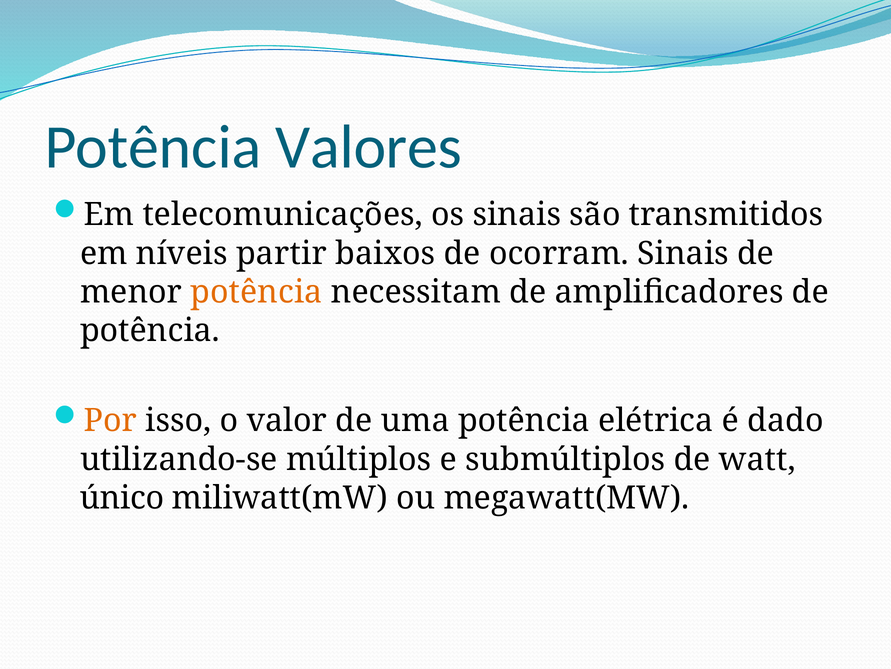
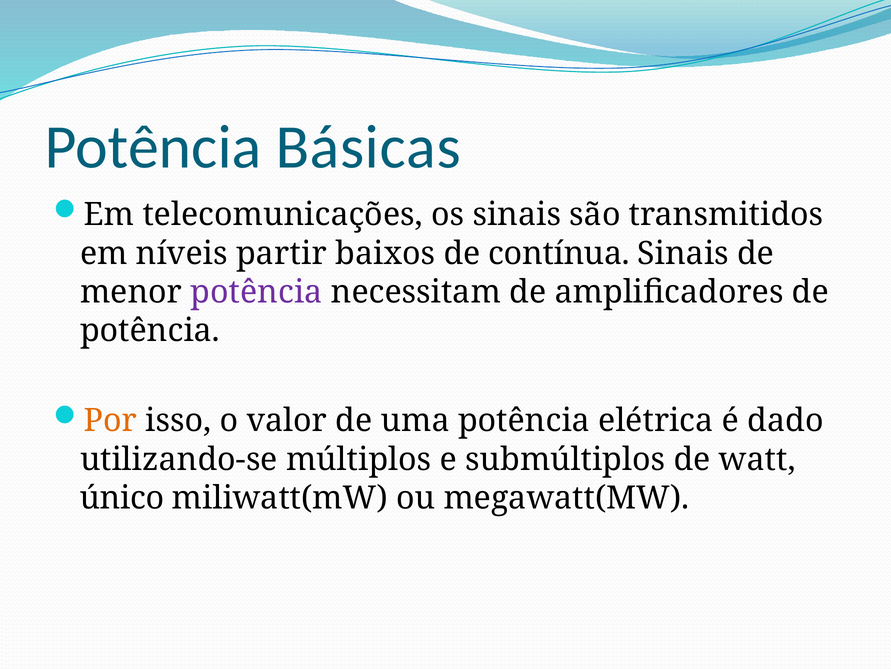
Valores: Valores -> Básicas (368, 147)
ocorram: ocorram -> contínua (559, 253)
potência colour: orange -> purple (256, 292)
